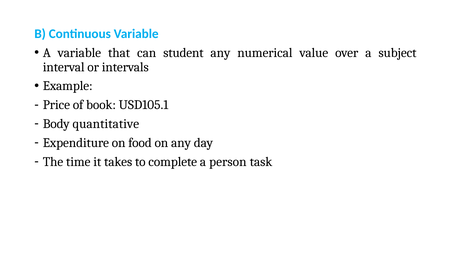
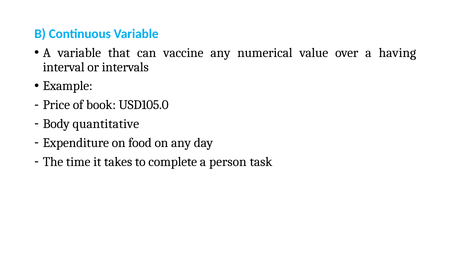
student: student -> vaccine (183, 53)
subject: subject -> having (397, 53)
USD105.1: USD105.1 -> USD105.0 (144, 105)
